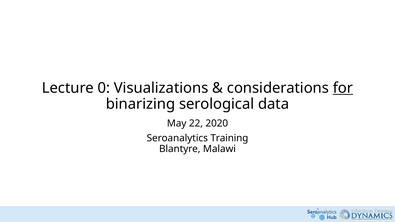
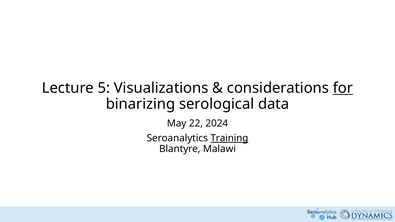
0: 0 -> 5 (104, 88)
2020: 2020 -> 2024 (217, 123)
Training underline: none -> present (229, 138)
